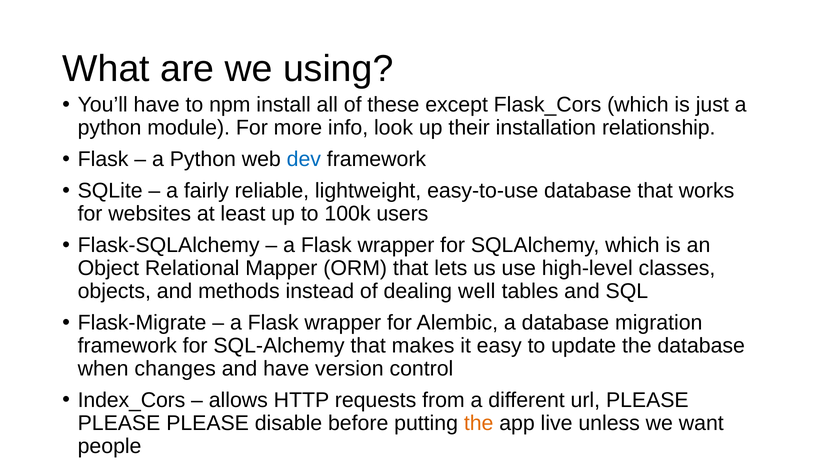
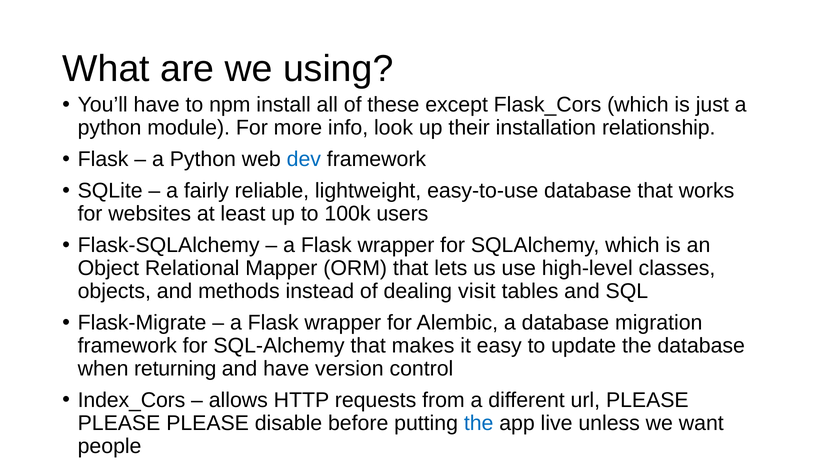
well: well -> visit (477, 291)
changes: changes -> returning (175, 369)
the colour: orange -> blue (479, 423)
